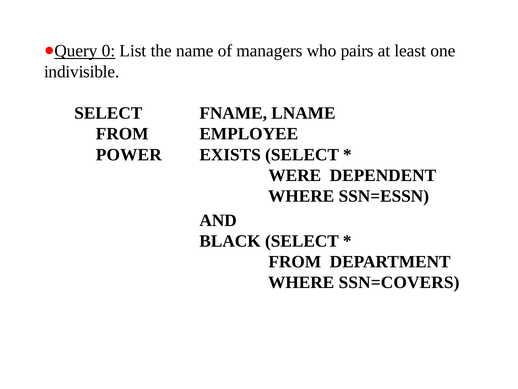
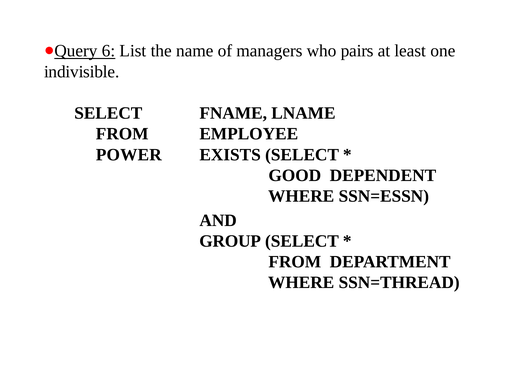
0: 0 -> 6 (108, 51)
WERE: WERE -> GOOD (295, 175)
BLACK: BLACK -> GROUP (230, 241)
SSN=COVERS: SSN=COVERS -> SSN=THREAD (399, 282)
